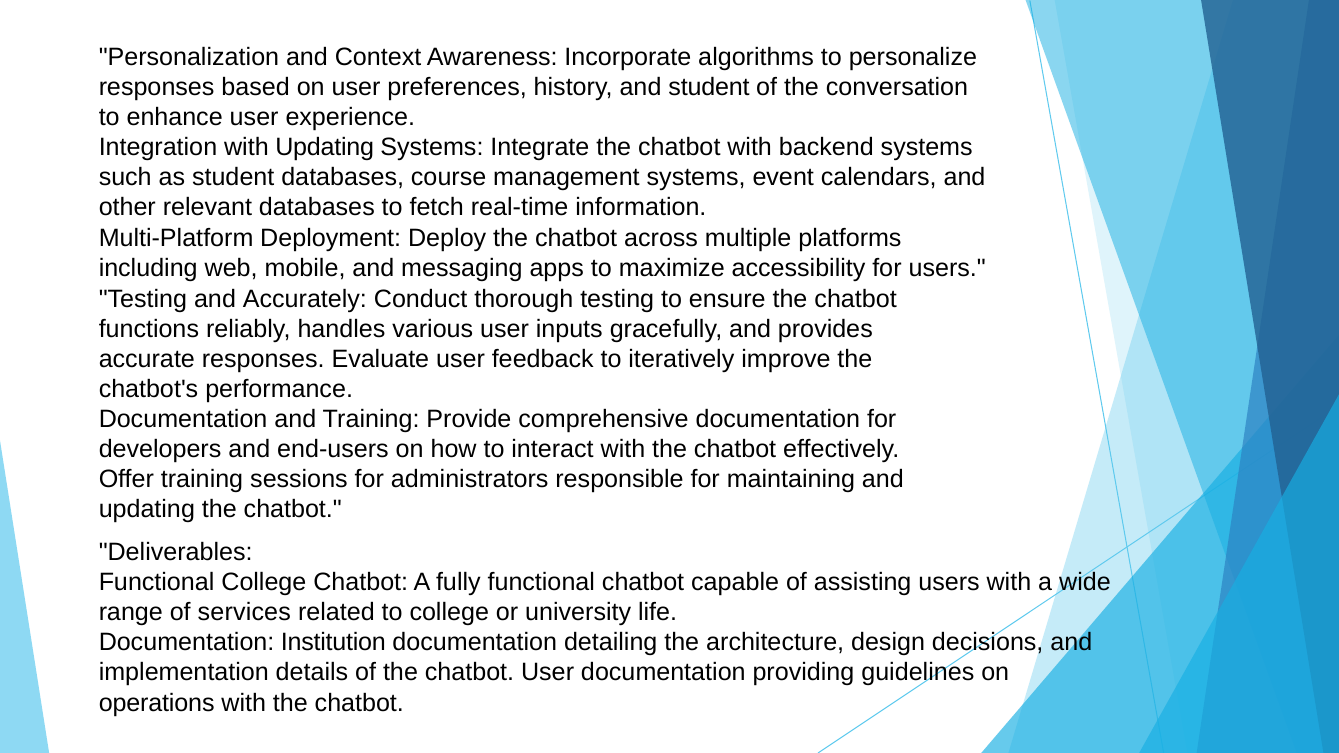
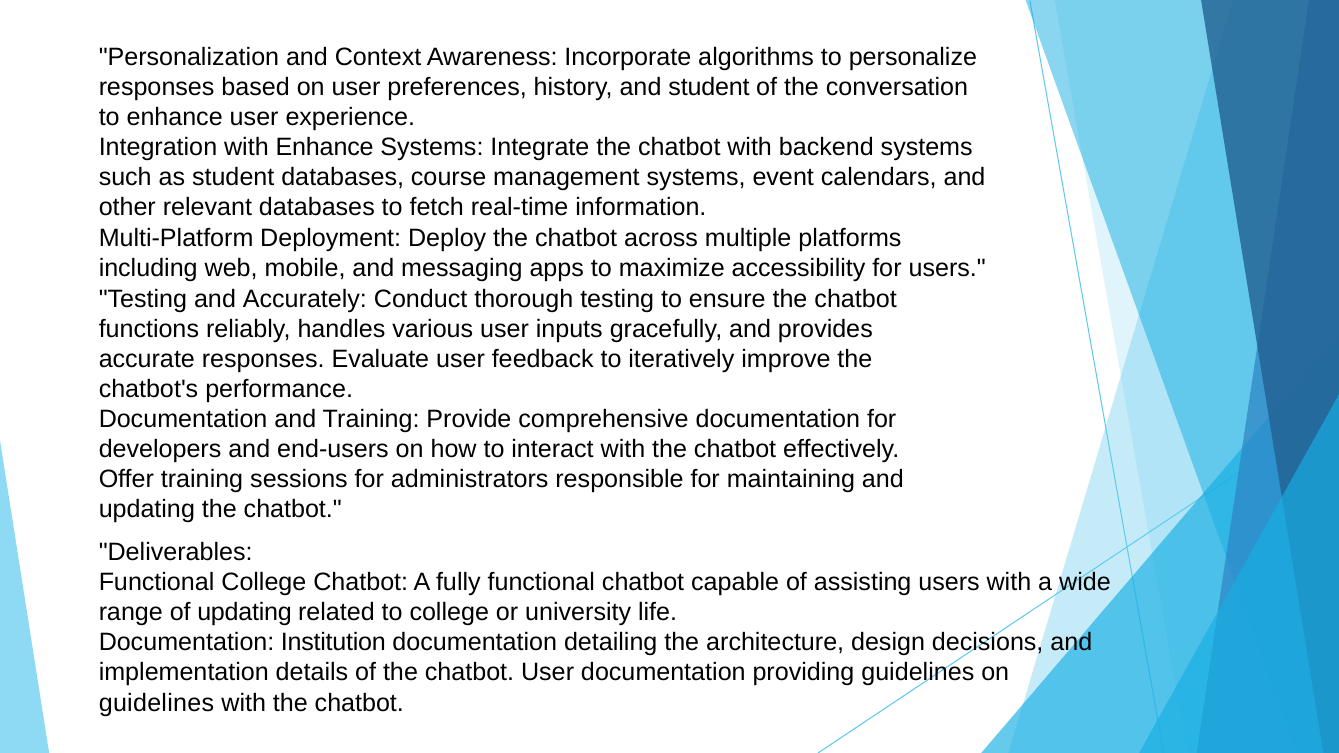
with Updating: Updating -> Enhance (325, 147)
of services: services -> updating (245, 613)
operations: operations -> guidelines (156, 703)
